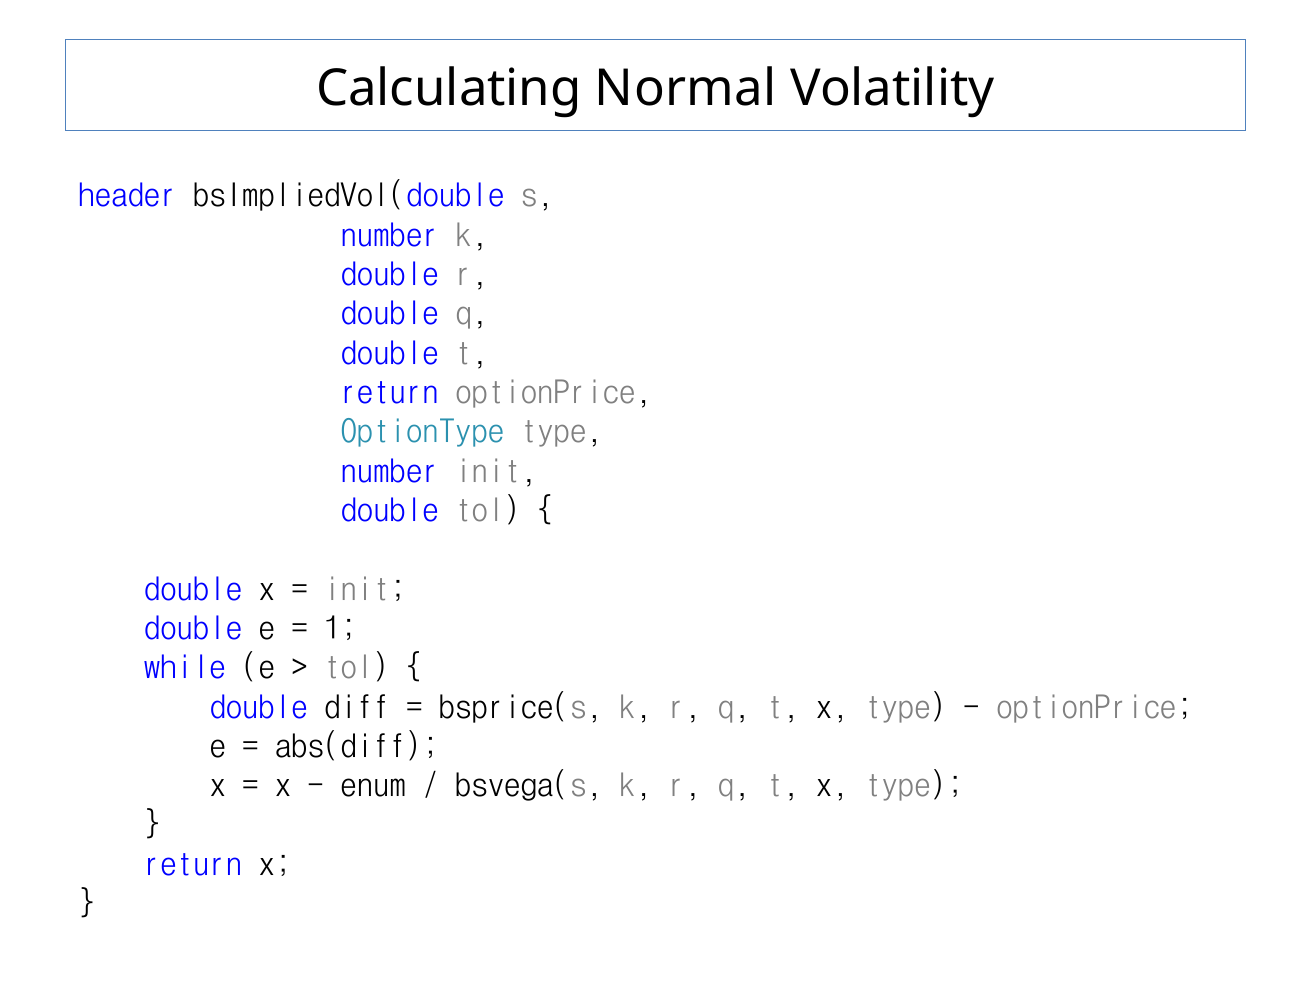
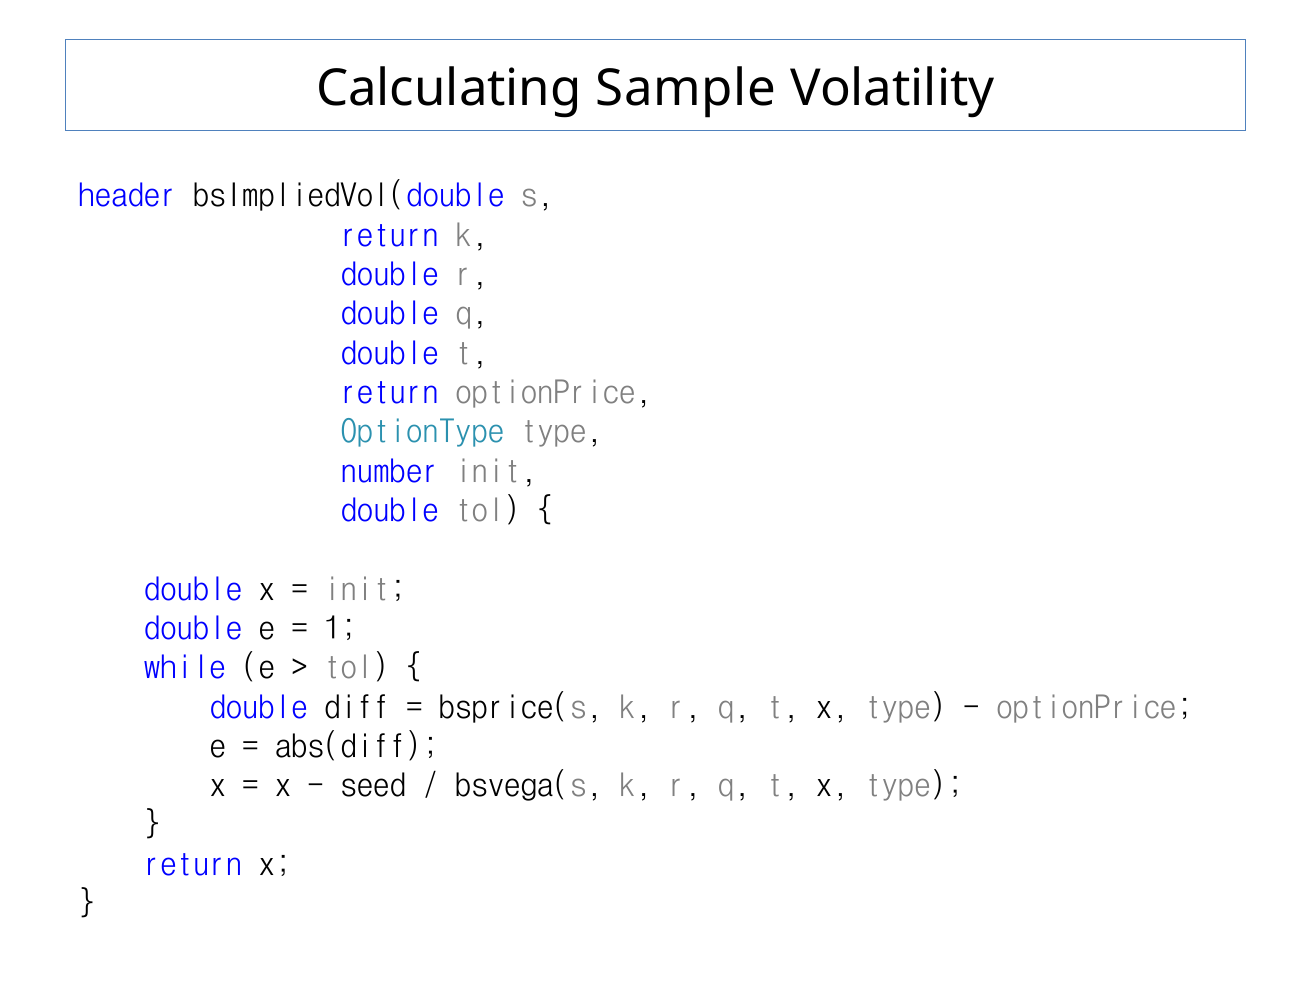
Normal: Normal -> Sample (686, 88)
number: number -> return (390, 235)
enum: enum -> seed (373, 786)
